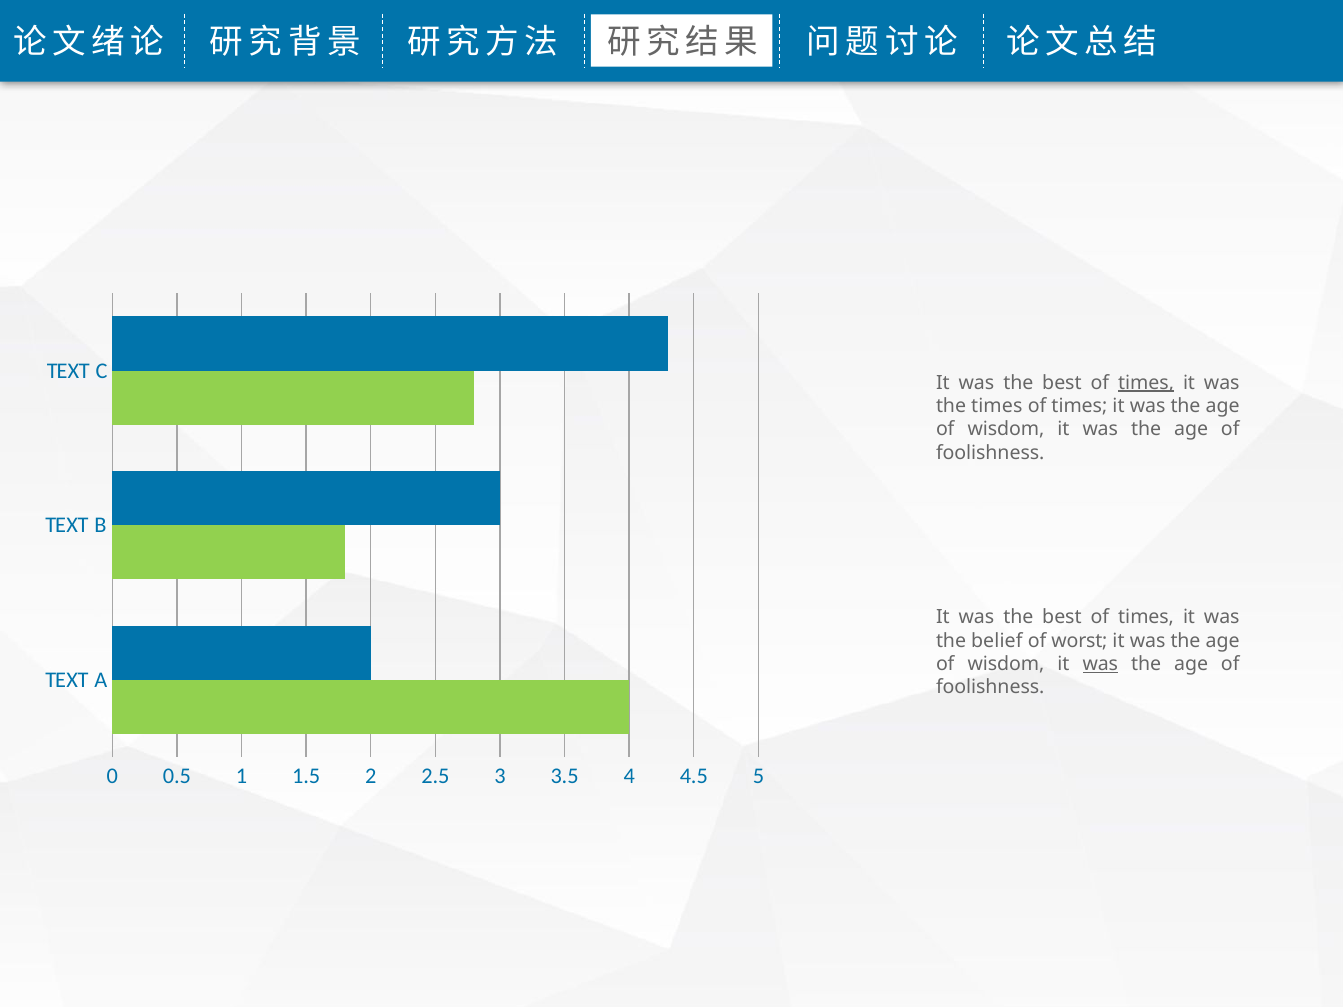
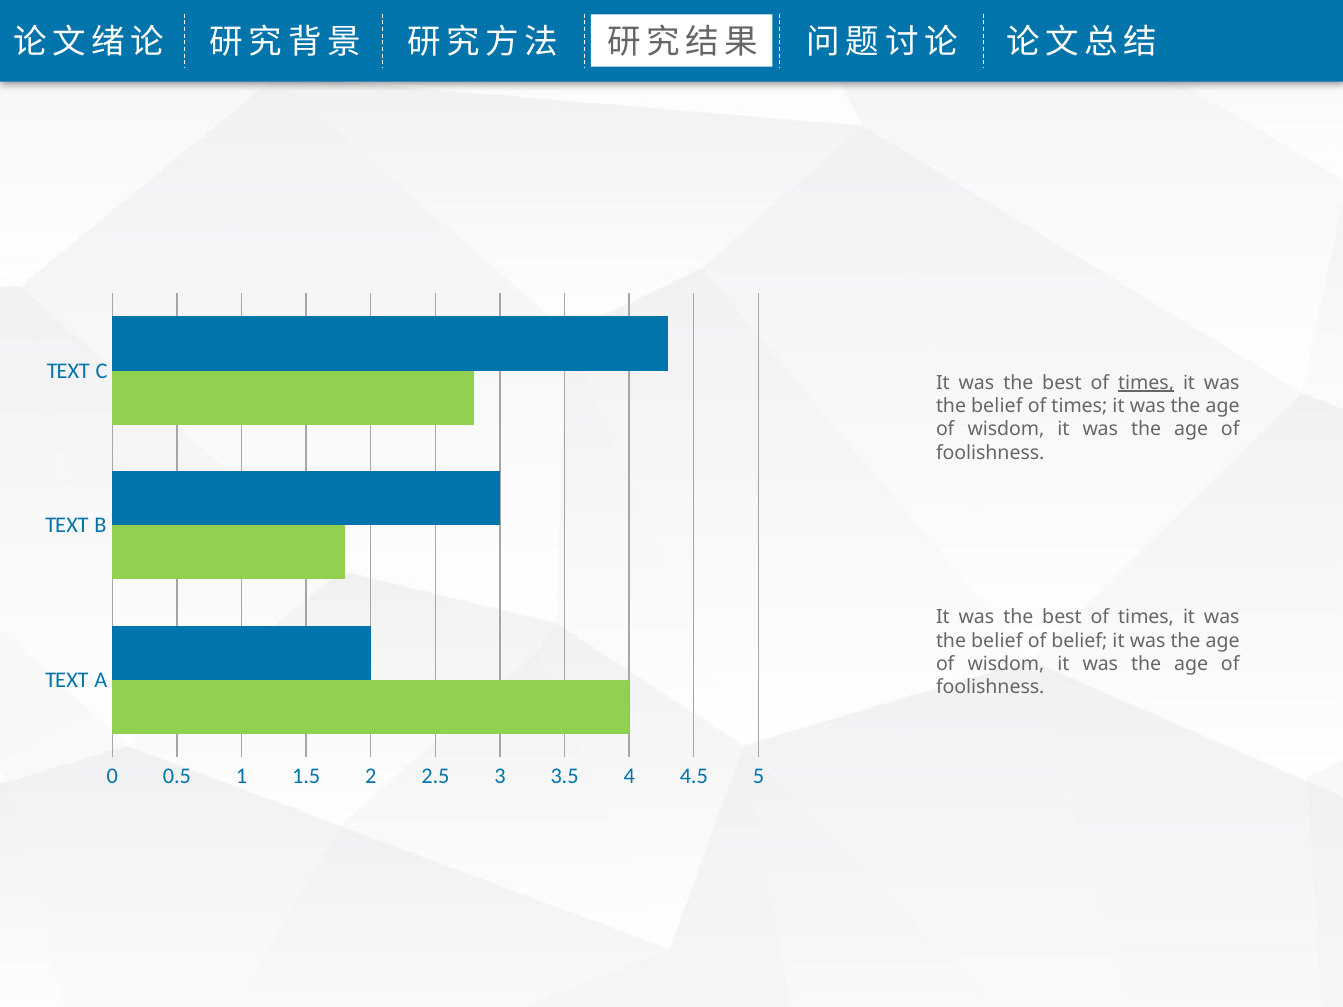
times: times -> belief (997, 406)
of worst: worst -> belief (1079, 641)
was underline: present -> none (1100, 664)
